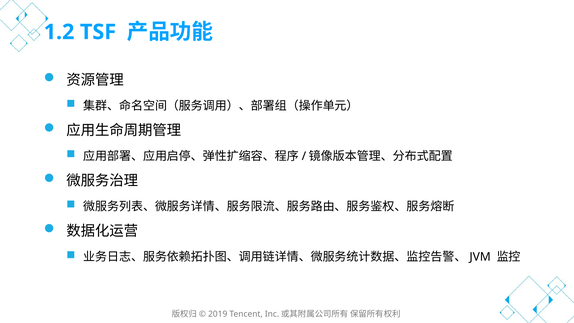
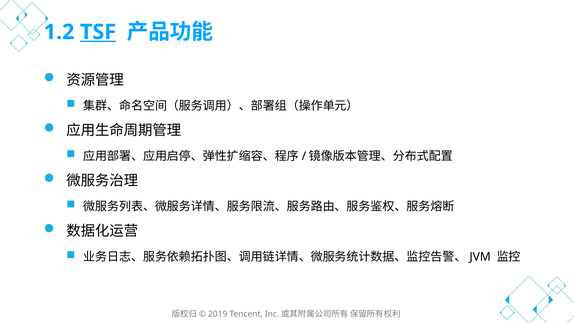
TSF underline: none -> present (98, 32)
